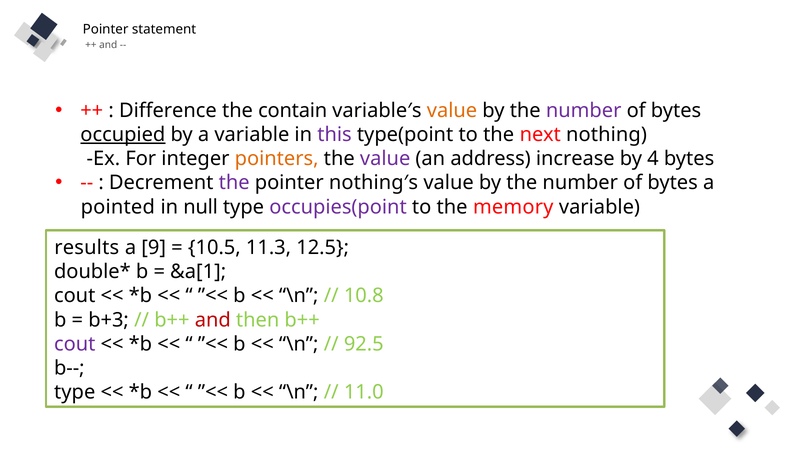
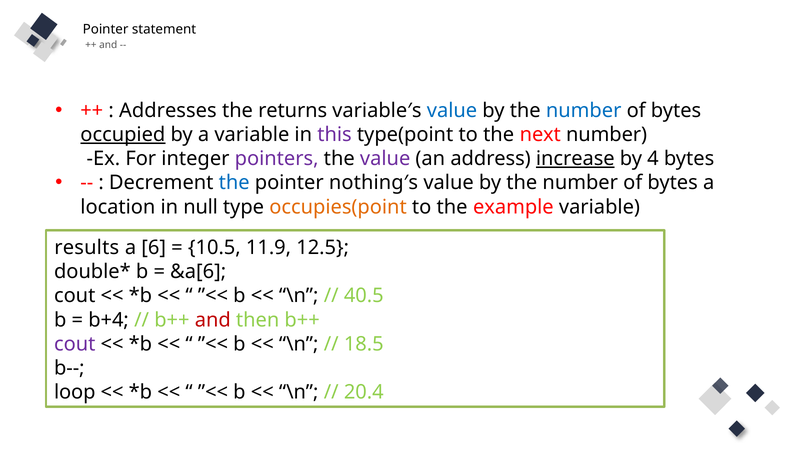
Difference: Difference -> Addresses (168, 110)
contain: contain -> returns (293, 110)
value colour: orange -> blue (452, 110)
number colour: purple -> blue (584, 110)
nothing: nothing -> number (607, 135)
pointers colour: orange -> purple (277, 159)
increase underline: none -> present (575, 159)
the colour: purple -> blue (234, 183)
pointed: pointed -> location (118, 207)
occupies(point colour: purple -> orange (338, 207)
memory: memory -> example (513, 207)
9: 9 -> 6 (154, 247)
11.3: 11.3 -> 11.9 (269, 247)
&a[1: &a[1 -> &a[6 (198, 271)
10.8: 10.8 -> 40.5 (364, 296)
b+3: b+3 -> b+4 (109, 320)
92.5: 92.5 -> 18.5 (364, 344)
type: type -> loop (75, 392)
11.0: 11.0 -> 20.4 (364, 392)
